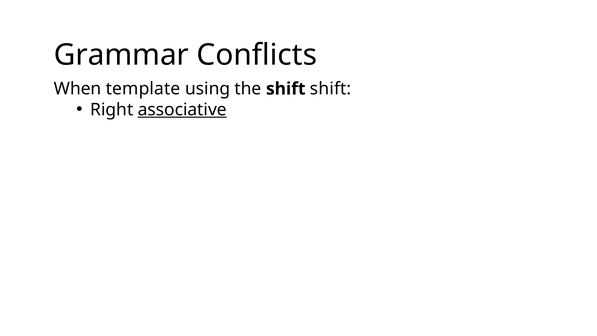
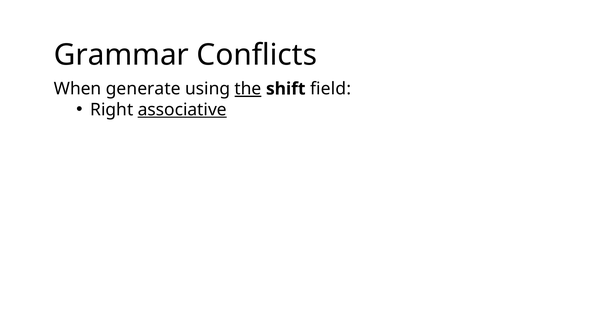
template: template -> generate (143, 89)
the underline: none -> present (248, 89)
shift shift: shift -> field (331, 89)
